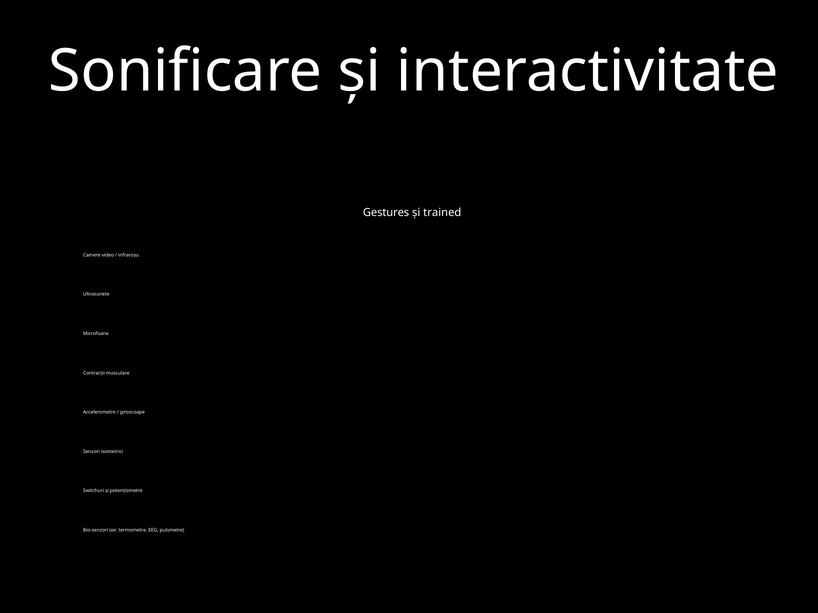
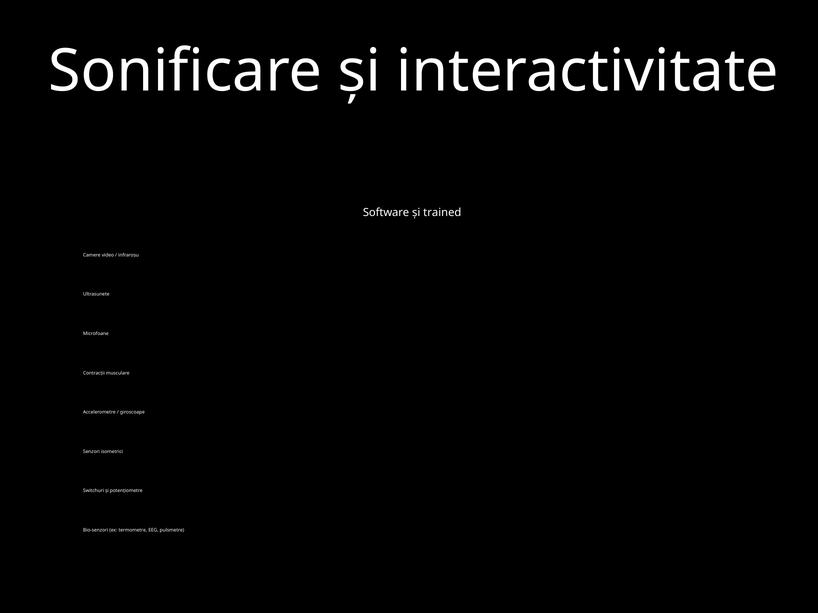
Gestures: Gestures -> Software (386, 213)
